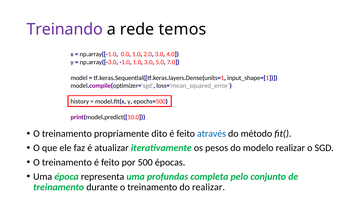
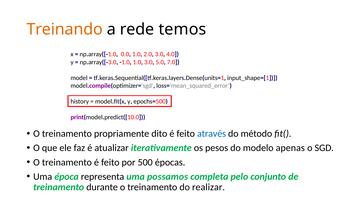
Treinando colour: purple -> orange (65, 29)
modelo realizar: realizar -> apenas (290, 148)
profundas: profundas -> possamos (168, 176)
